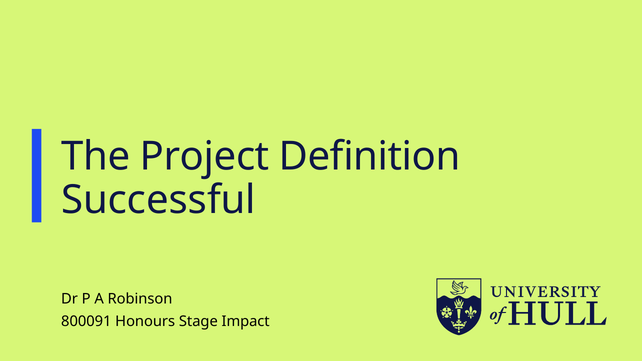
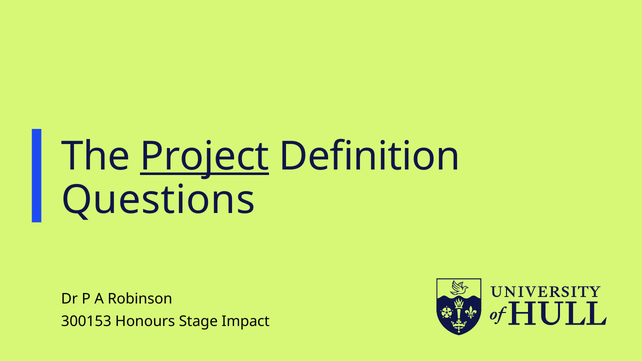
Project underline: none -> present (205, 157)
Successful: Successful -> Questions (158, 200)
800091: 800091 -> 300153 (86, 322)
